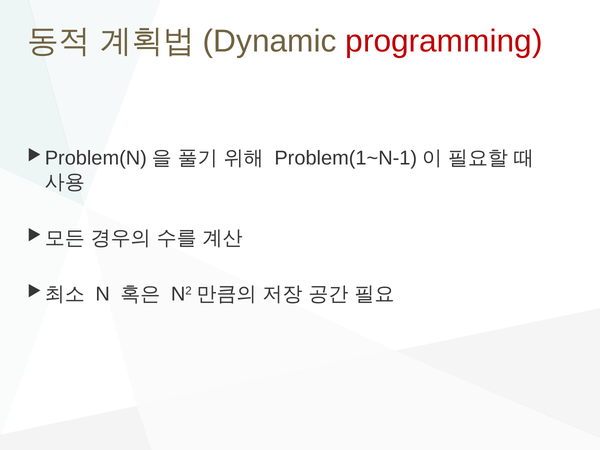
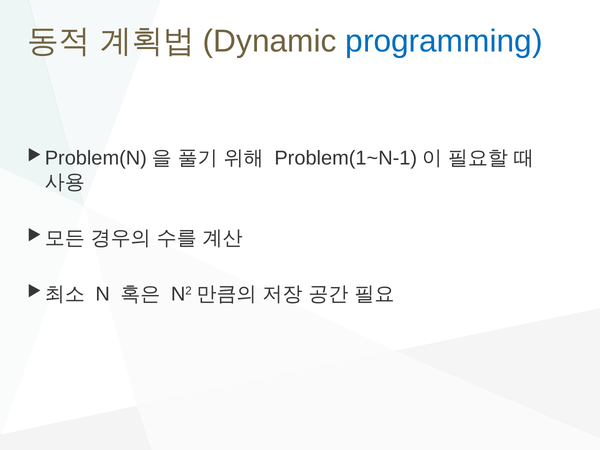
programming colour: red -> blue (444, 41)
